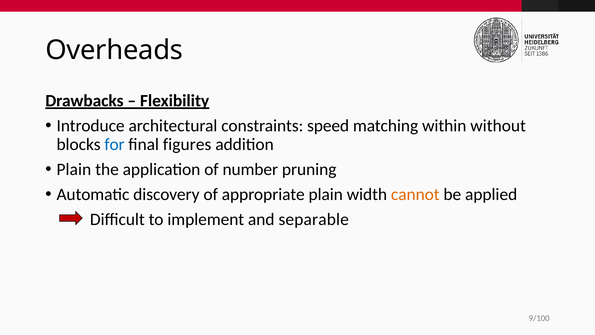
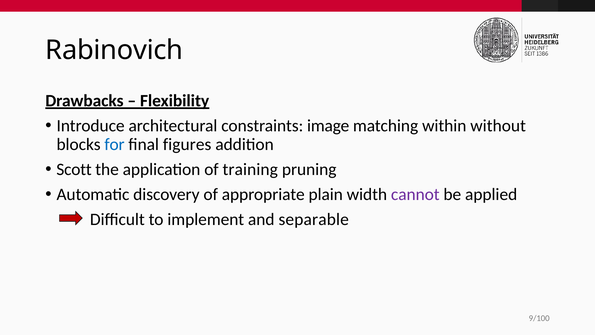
Overheads: Overheads -> Rabinovich (114, 50)
speed: speed -> image (328, 126)
Plain: Plain -> Scott (74, 169)
number: number -> training (250, 169)
cannot colour: orange -> purple (415, 194)
